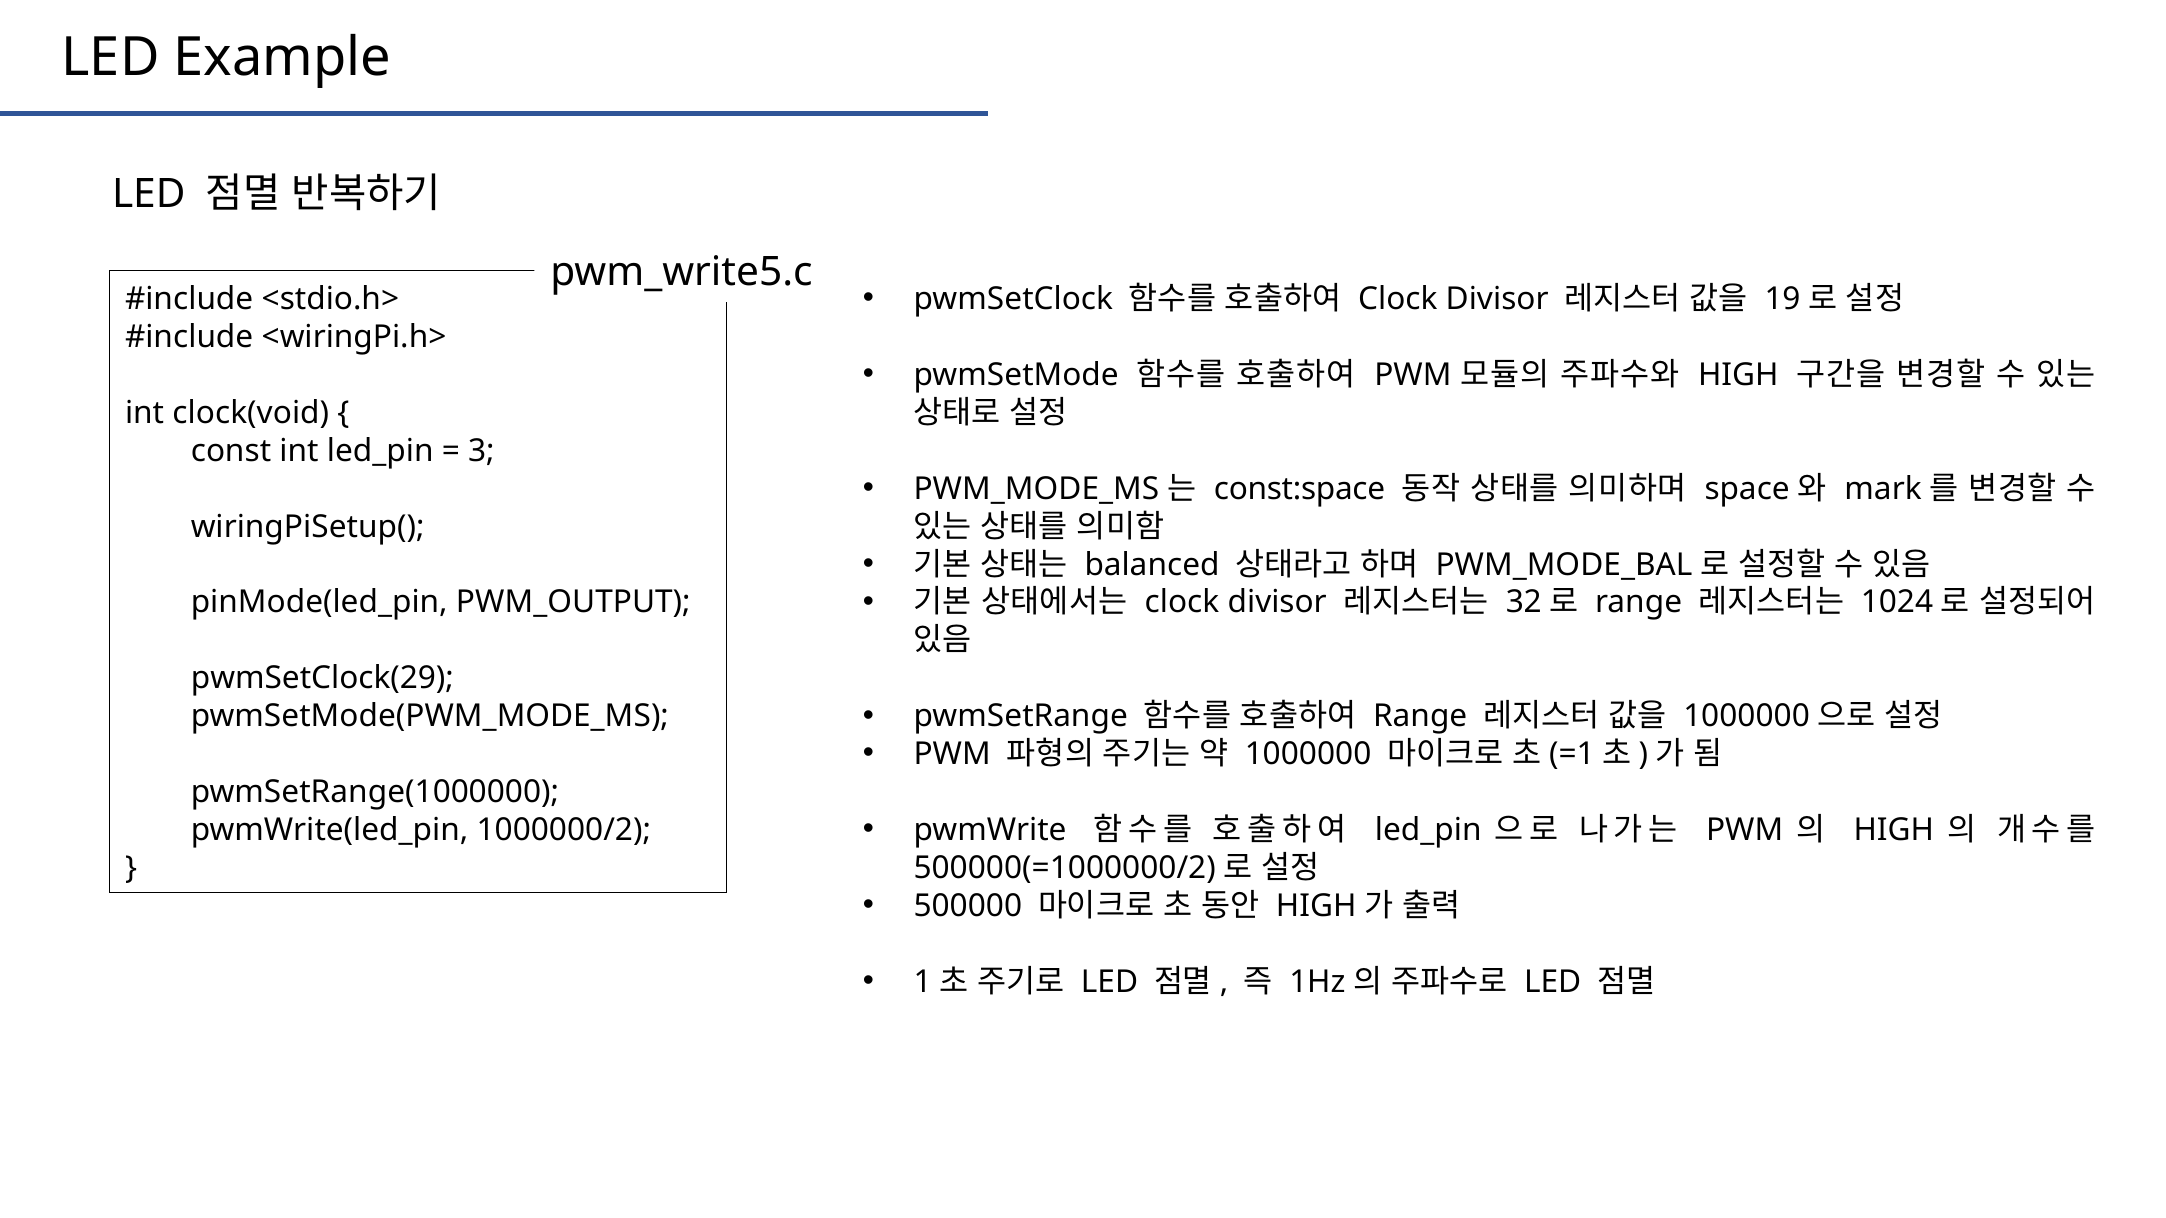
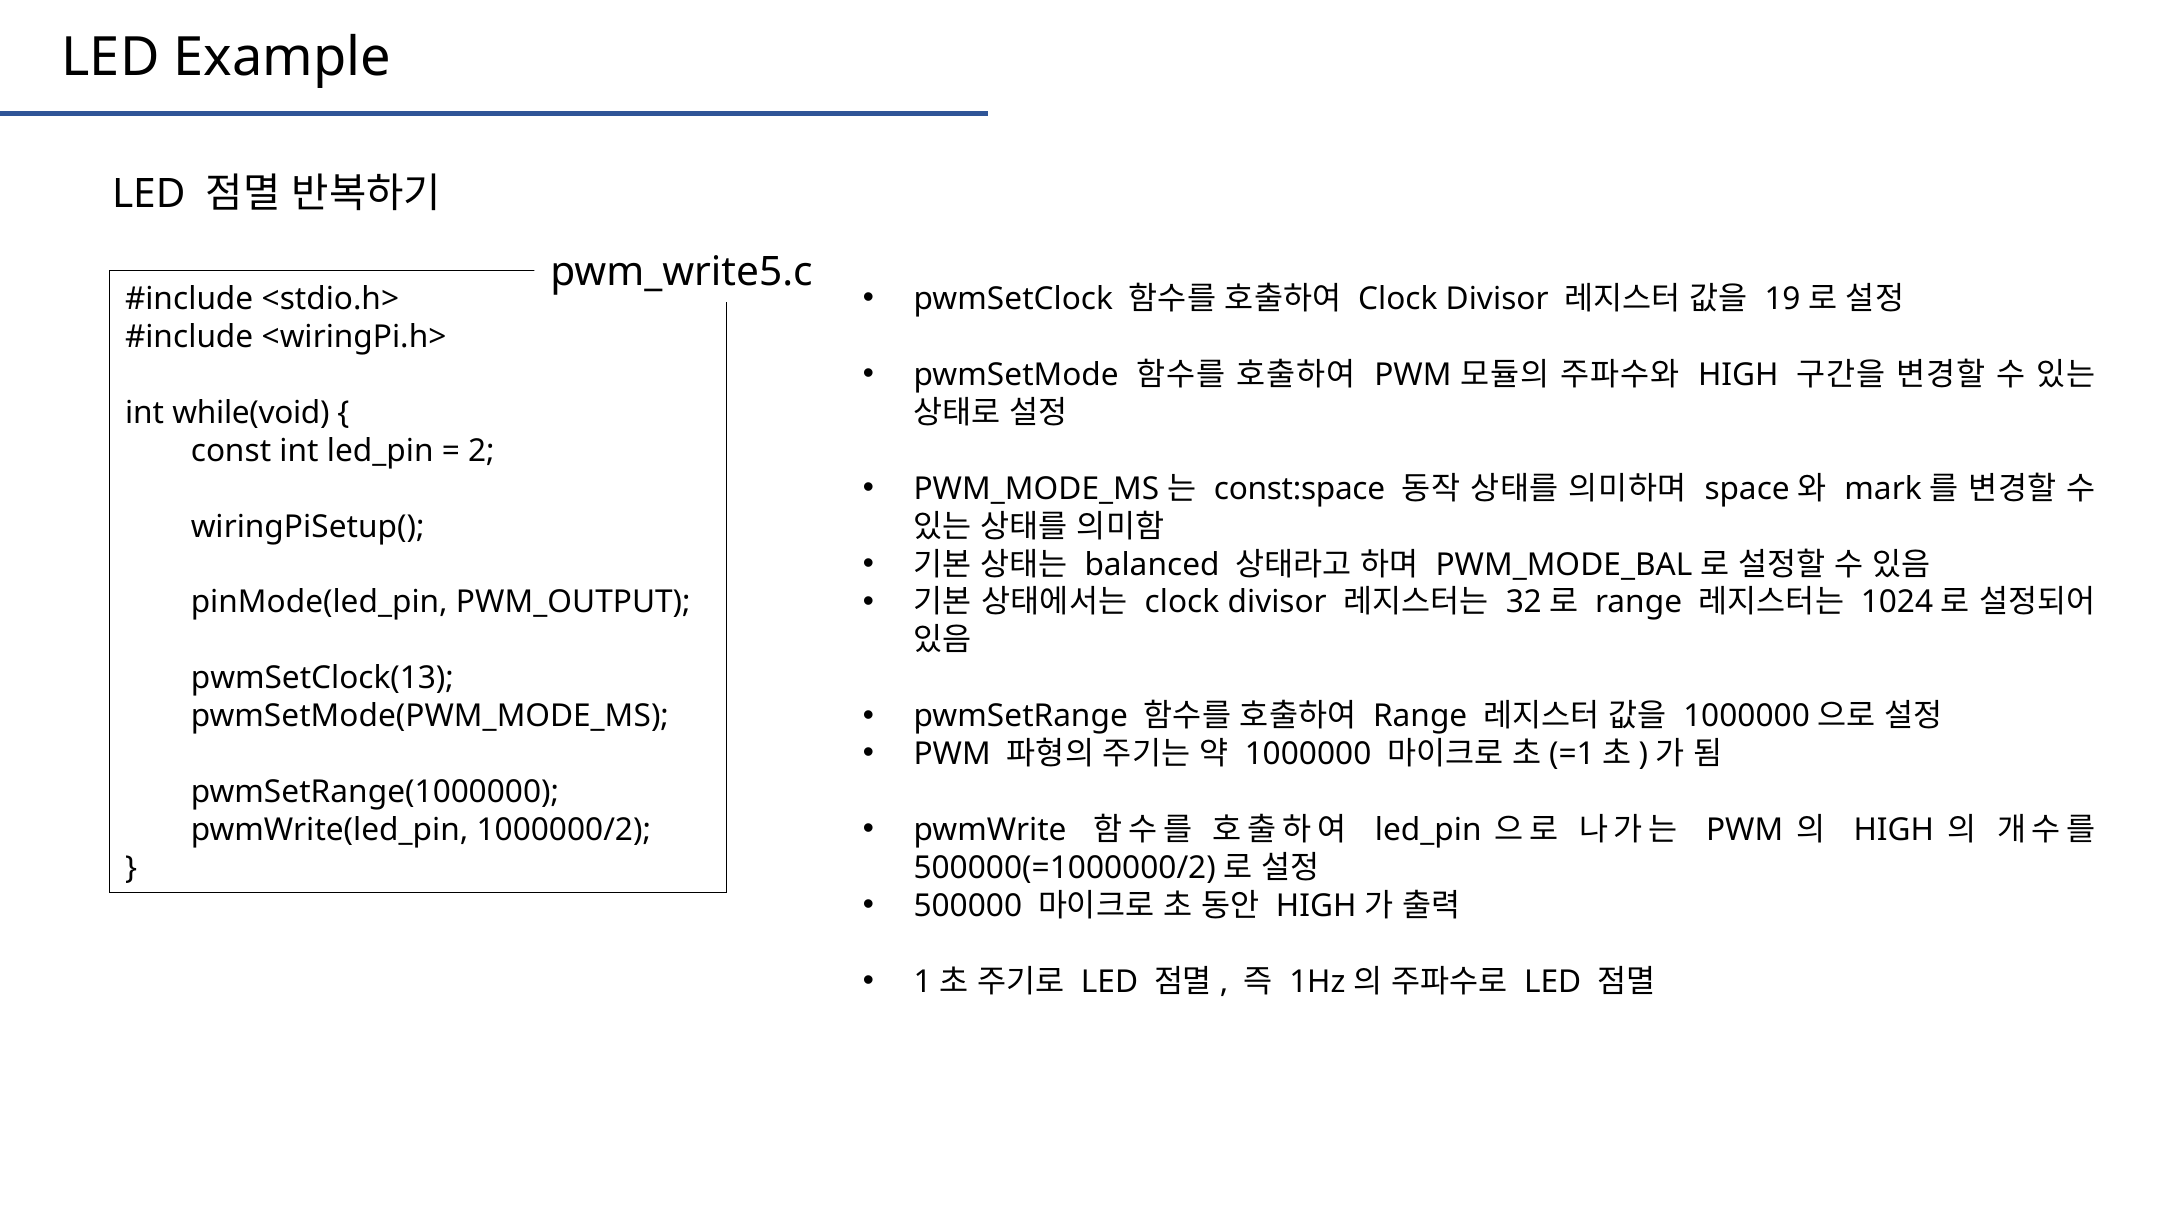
clock(void: clock(void -> while(void (251, 413)
3: 3 -> 2 (481, 451)
pwmSetClock(29: pwmSetClock(29 -> pwmSetClock(13 (322, 679)
